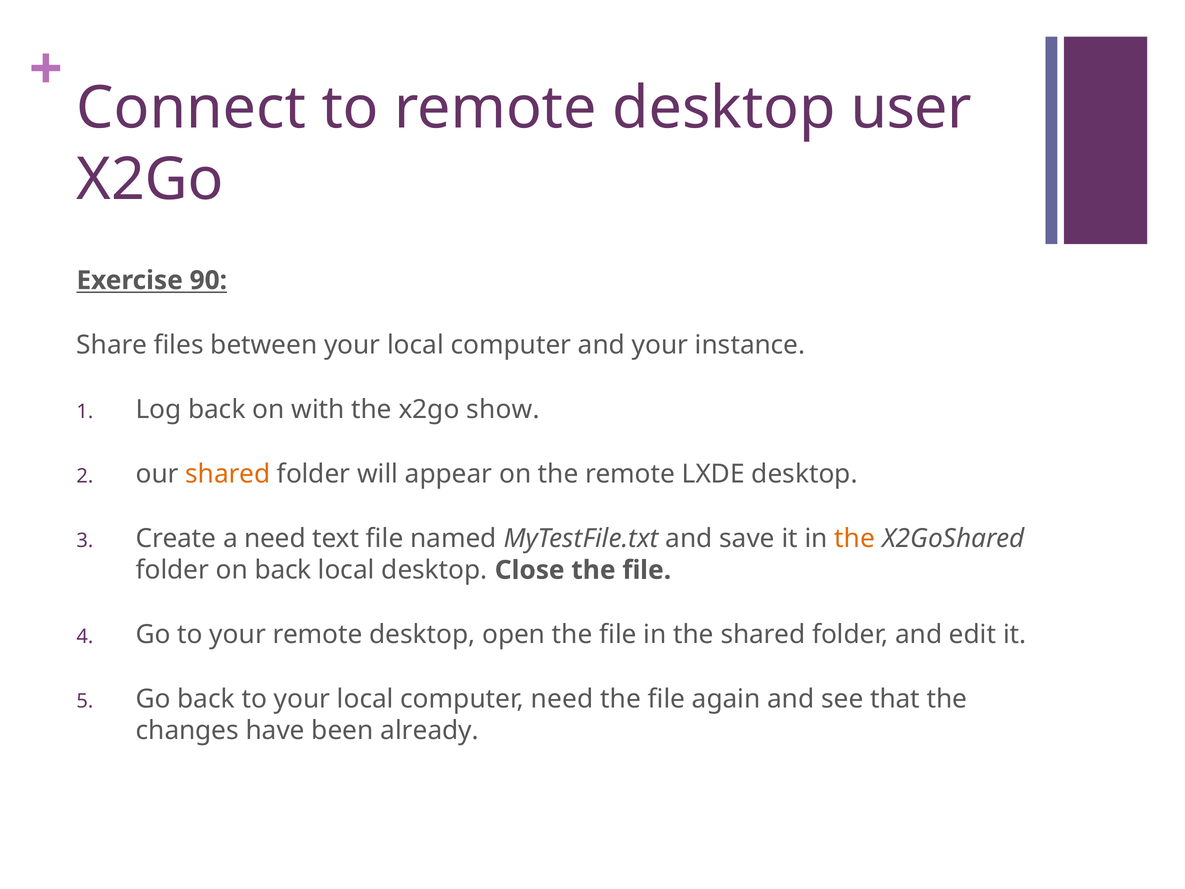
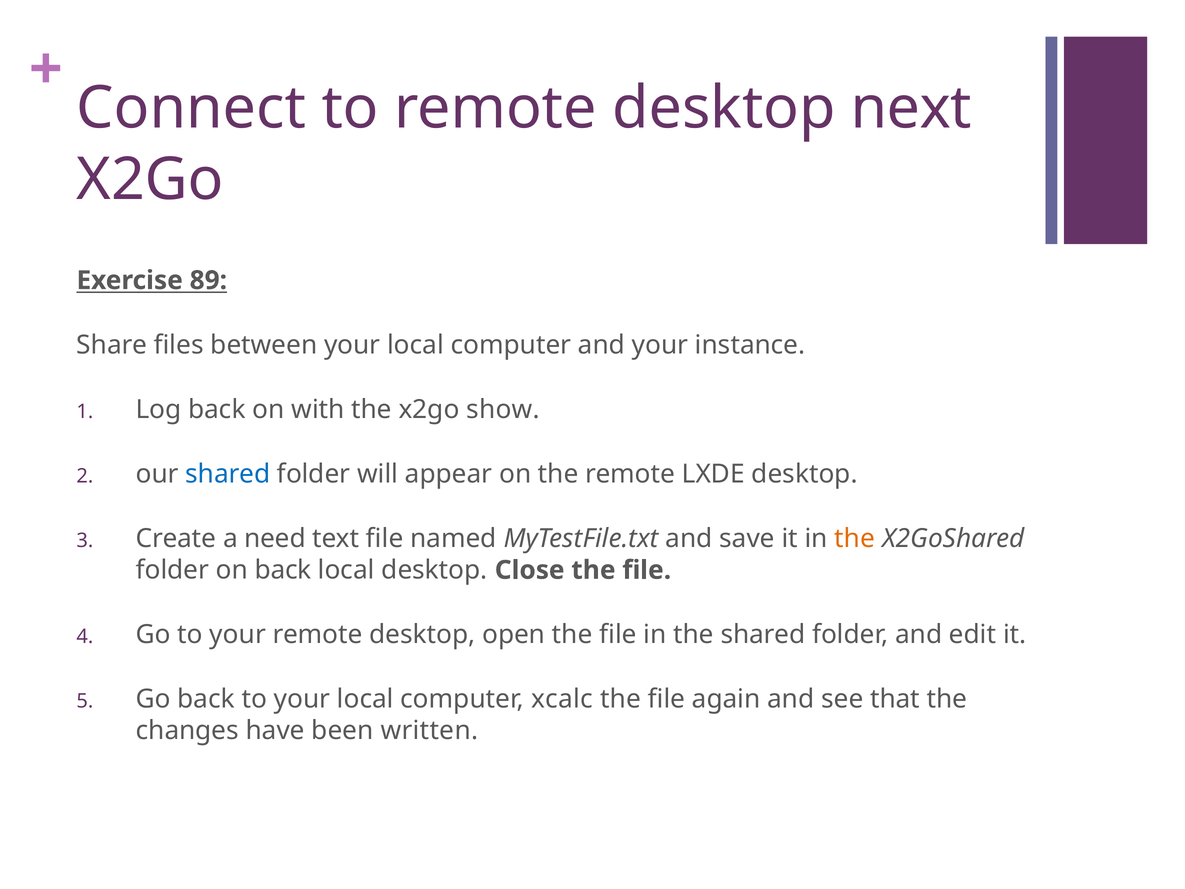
user: user -> next (911, 108)
90: 90 -> 89 (208, 280)
shared colour: orange -> blue (228, 474)
computer need: need -> xcalc (562, 699)
already: already -> written (429, 731)
